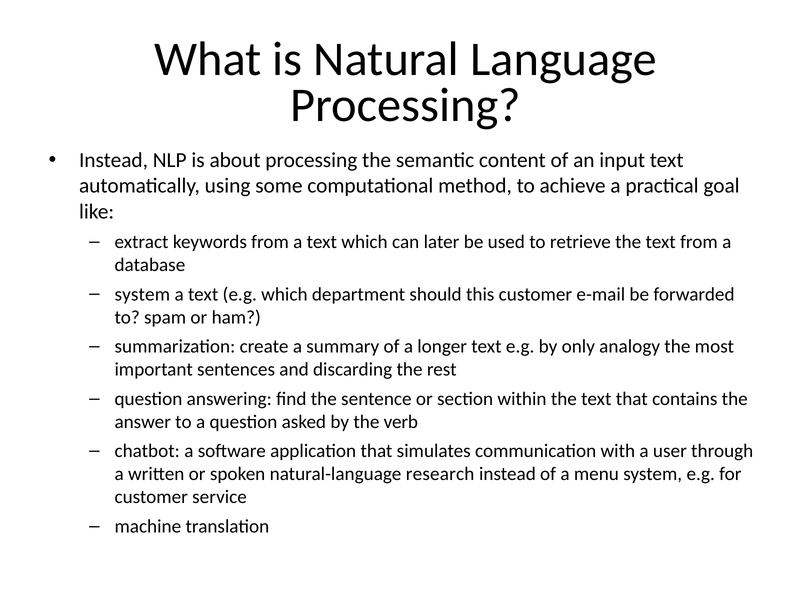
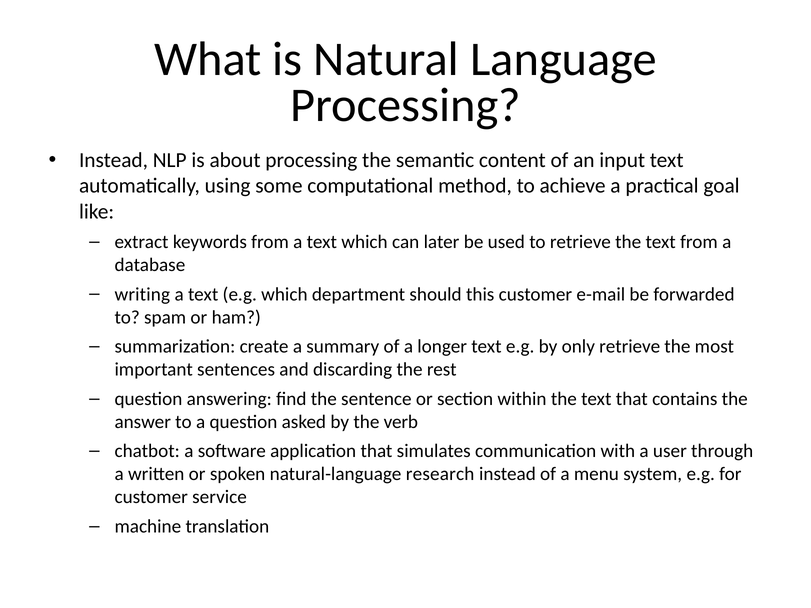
system: system -> writing (142, 294)
only analogy: analogy -> retrieve (630, 347)
